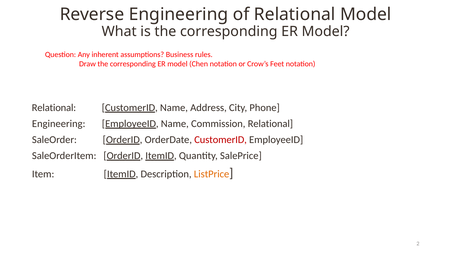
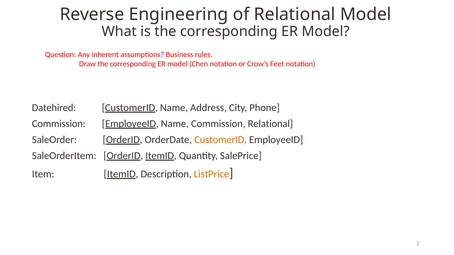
Relational: Relational -> Datehired (54, 108)
Engineering: Engineering -> Commission (59, 124)
CustomerID colour: red -> orange (221, 140)
